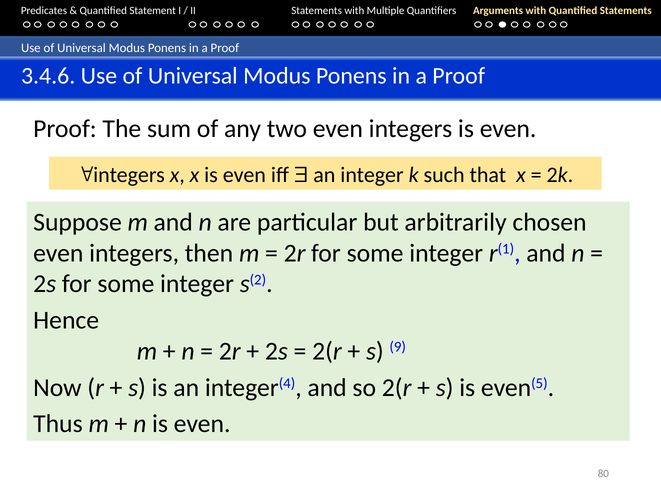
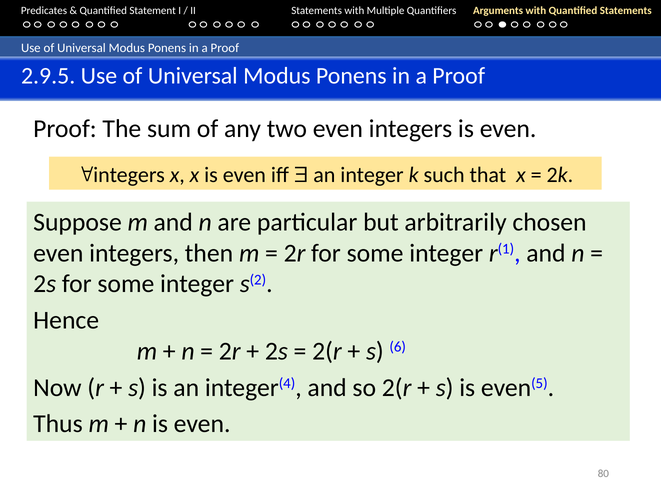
3.4.6: 3.4.6 -> 2.9.5 (48, 76)
9: 9 -> 6 (398, 347)
